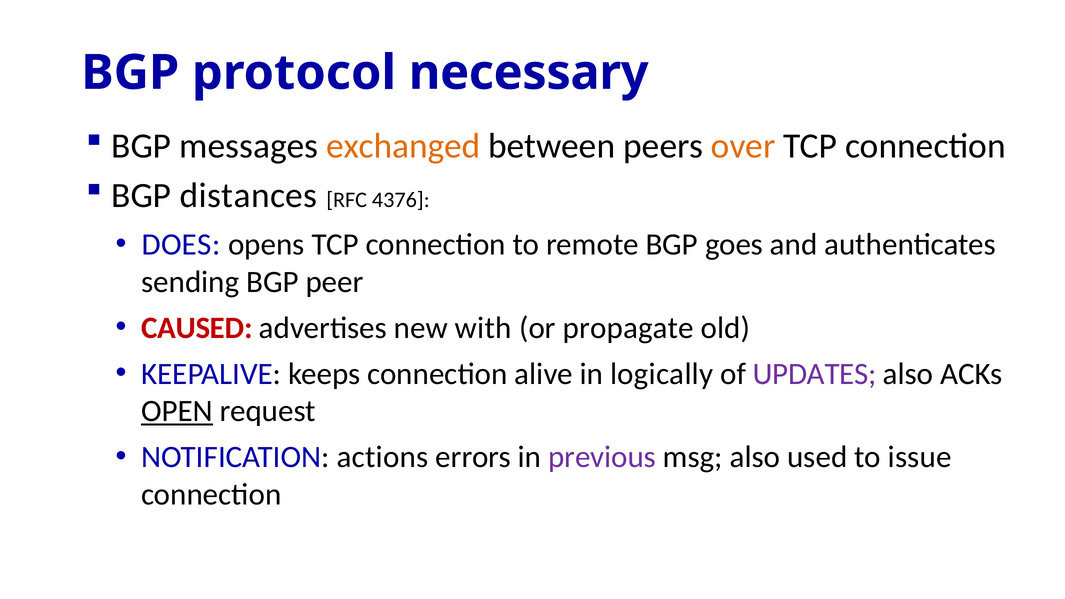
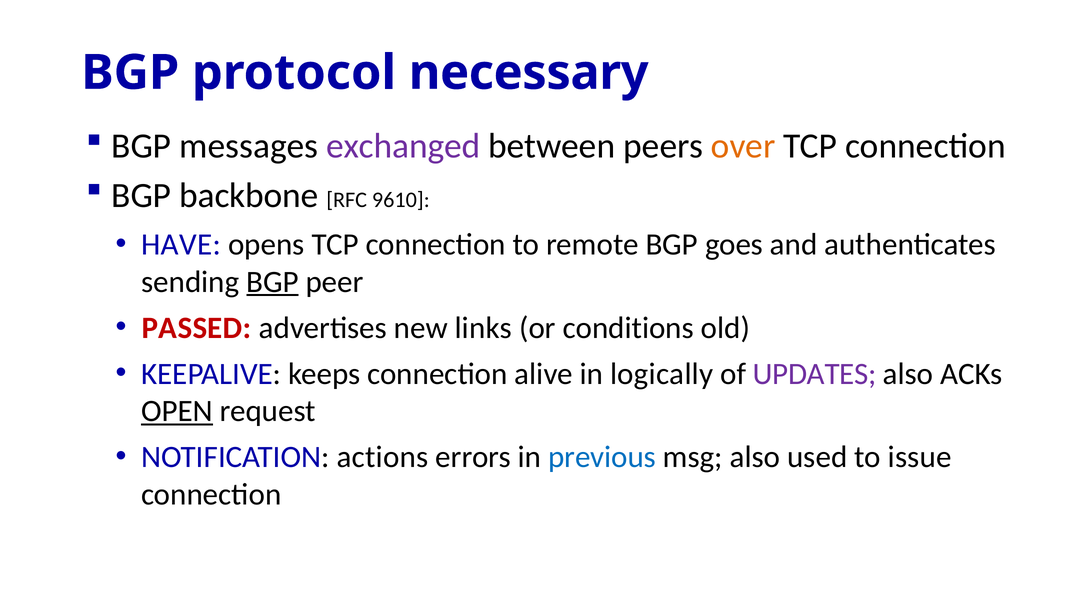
exchanged colour: orange -> purple (403, 146)
distances: distances -> backbone (249, 196)
4376: 4376 -> 9610 (401, 200)
DOES: DOES -> HAVE (181, 245)
BGP underline: none -> present (272, 282)
CAUSED: CAUSED -> PASSED (196, 328)
with: with -> links (483, 328)
propagate: propagate -> conditions (628, 328)
previous colour: purple -> blue (602, 457)
